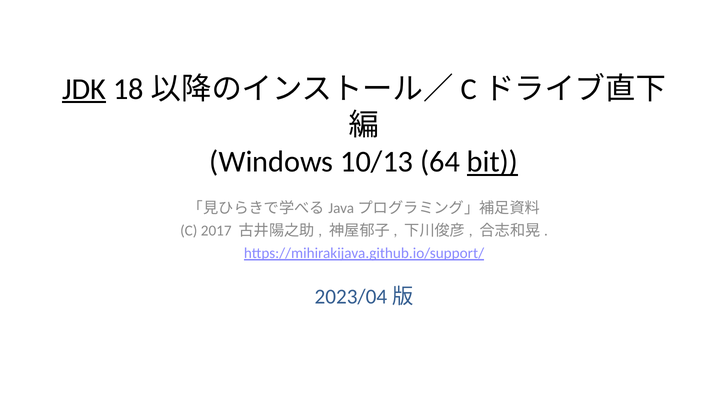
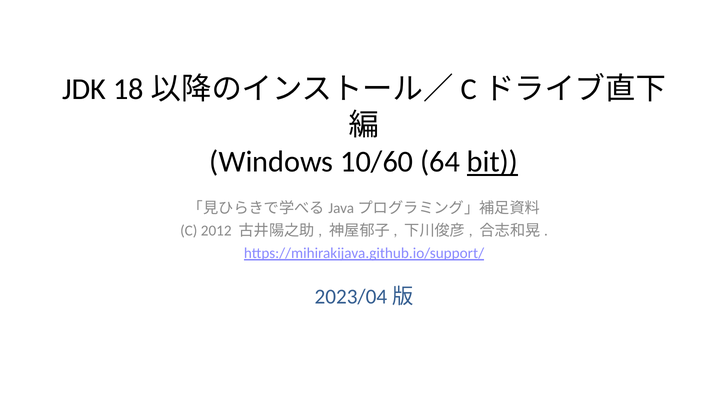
JDK underline: present -> none (84, 89)
10/13: 10/13 -> 10/60 (377, 162)
2017: 2017 -> 2012 (216, 230)
